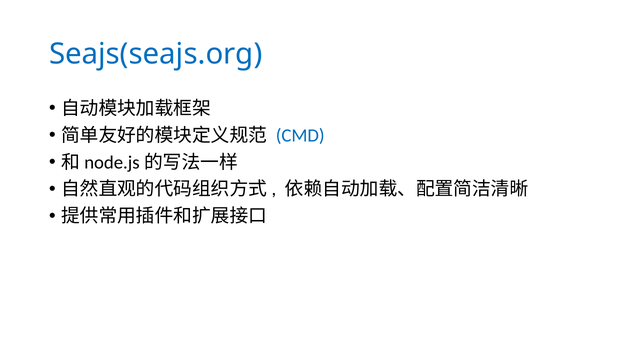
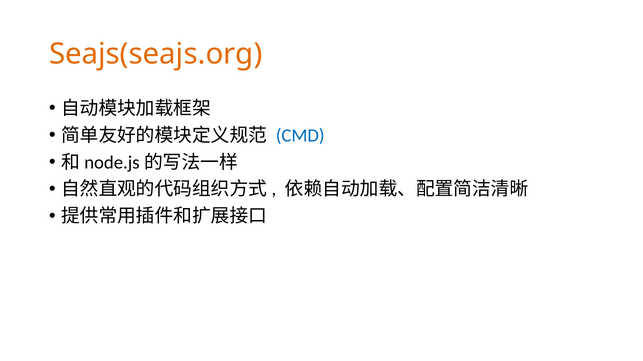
Seajs(seajs.org colour: blue -> orange (156, 54)
